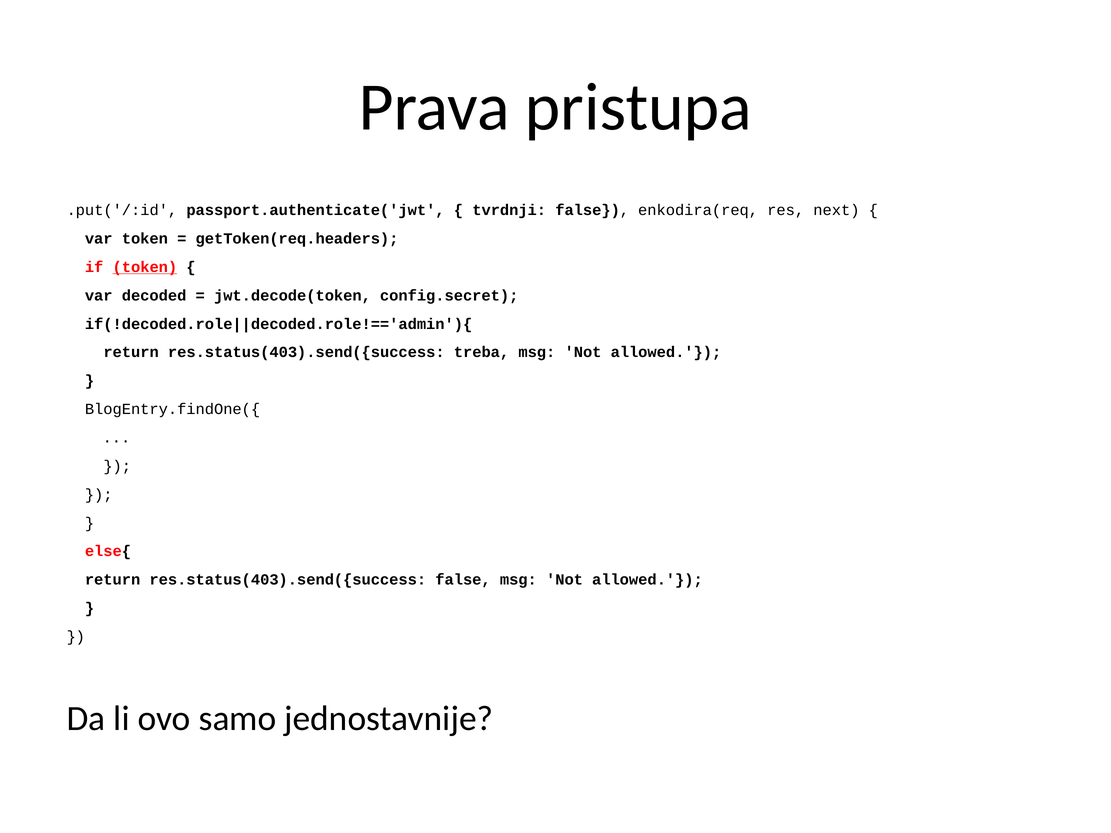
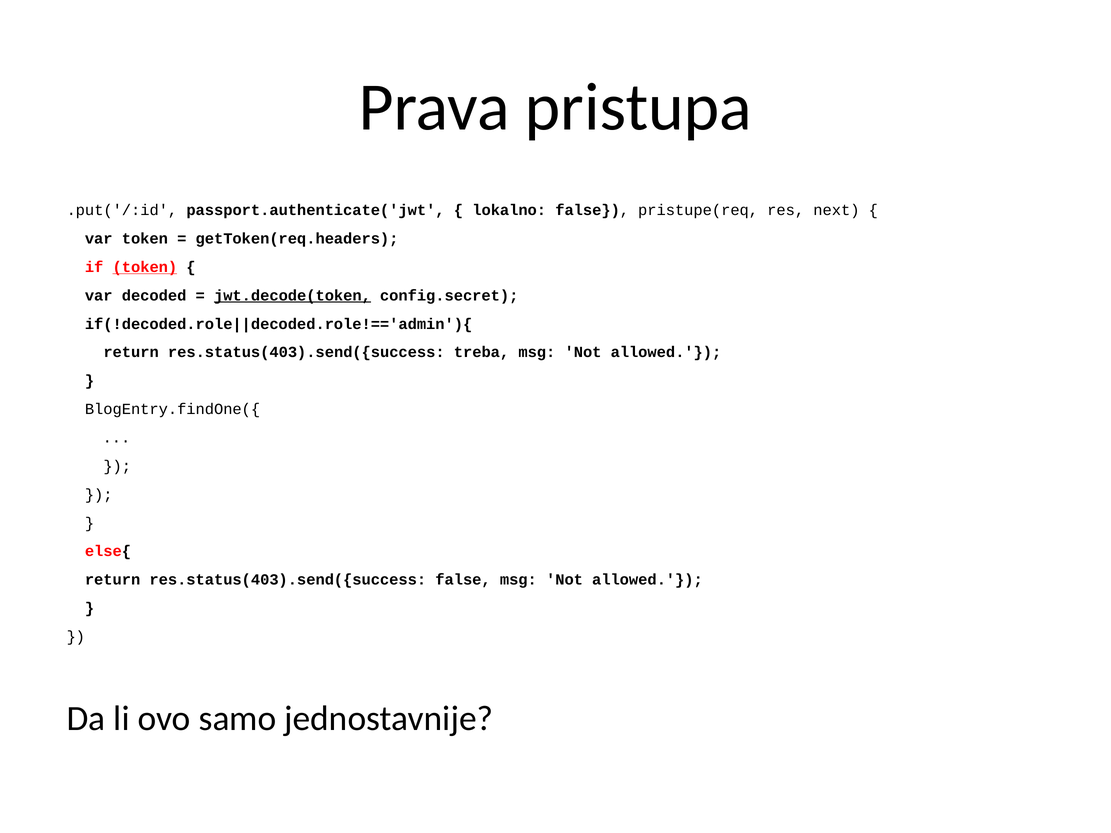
tvrdnji: tvrdnji -> lokalno (509, 210)
enkodira(req: enkodira(req -> pristupe(req (698, 210)
jwt.decode(token underline: none -> present (292, 296)
